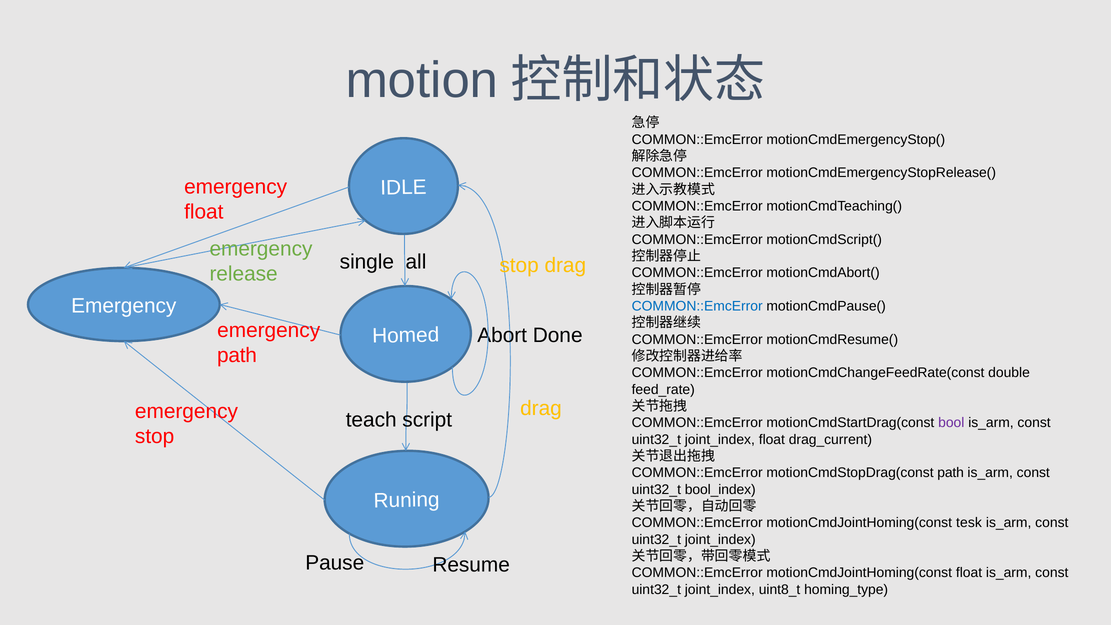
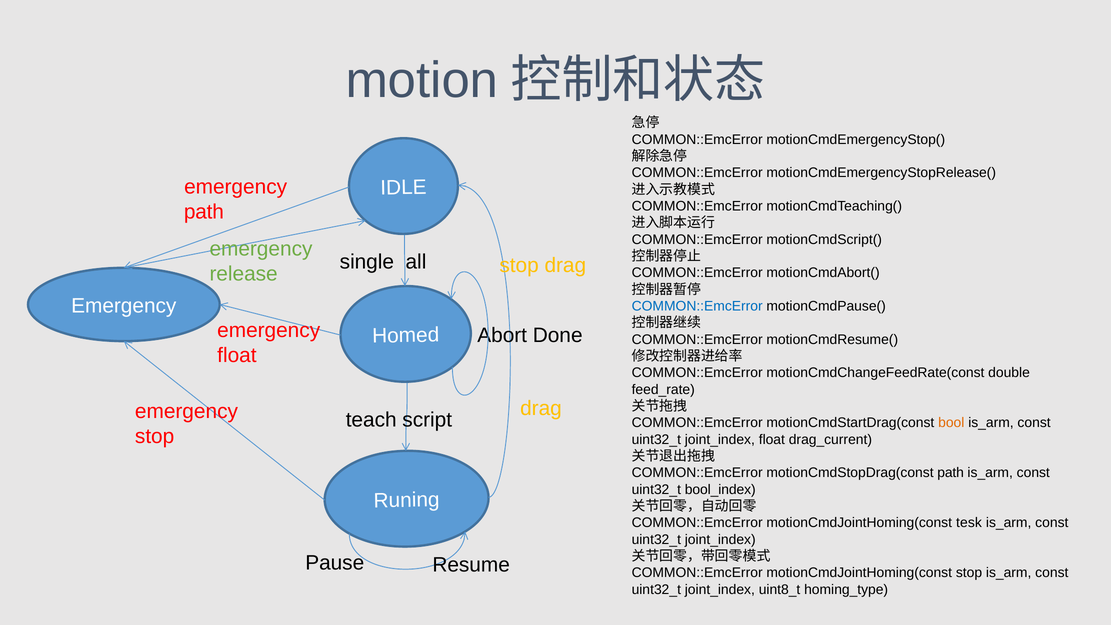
float: float -> path (204, 212)
path: path -> float (237, 355)
bool colour: purple -> orange (951, 423)
motionCmdJointHoming(const float: float -> stop (969, 573)
